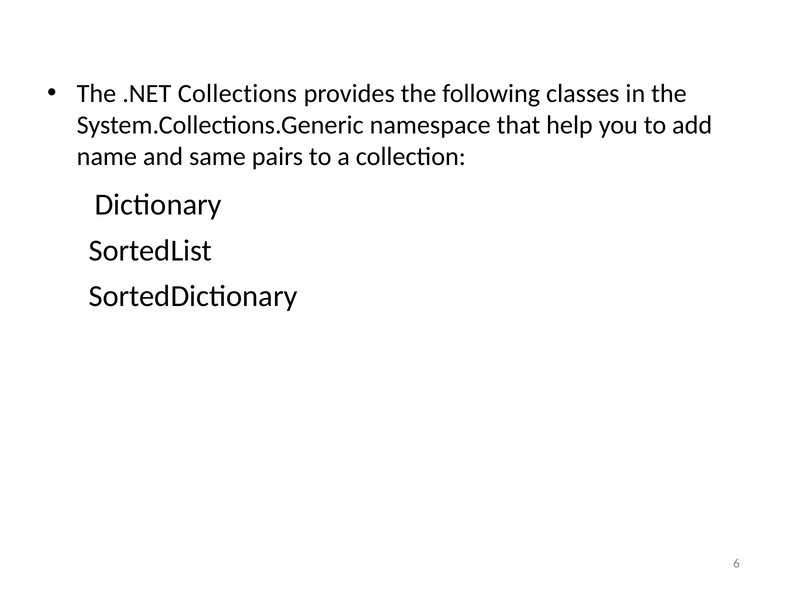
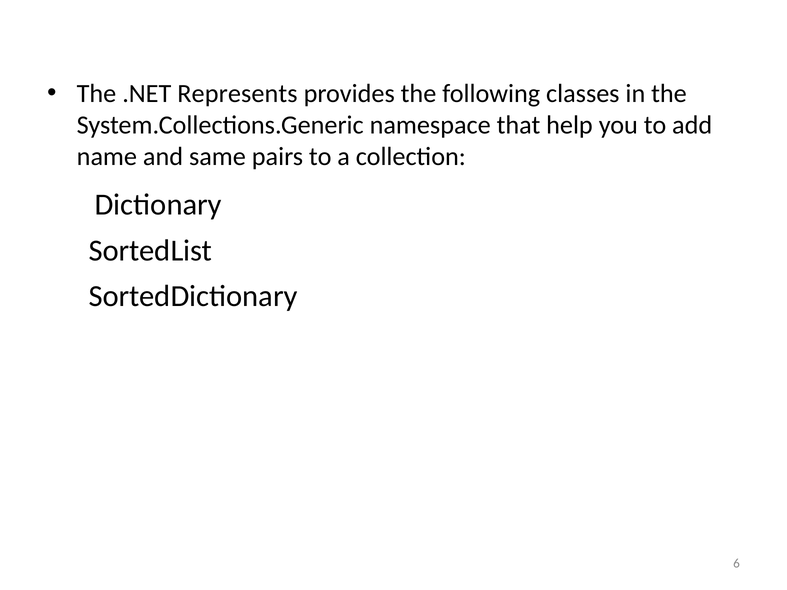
Collections: Collections -> Represents (237, 94)
